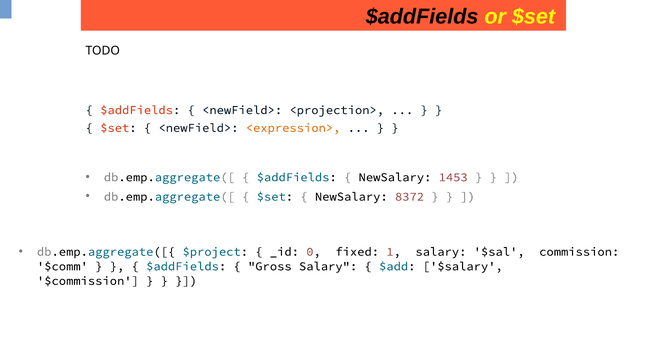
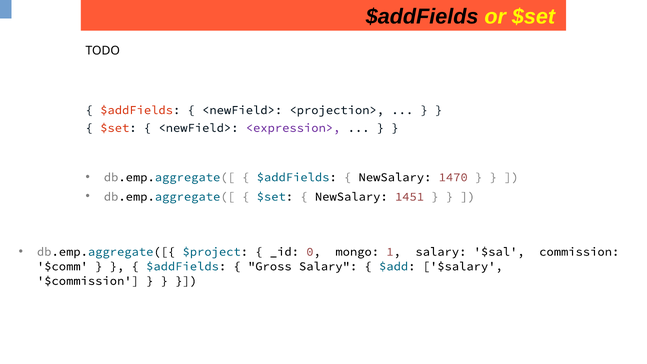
<expression> colour: orange -> purple (293, 128)
1453: 1453 -> 1470 (453, 177)
8372: 8372 -> 1451 (410, 197)
fixed: fixed -> mongo (357, 252)
